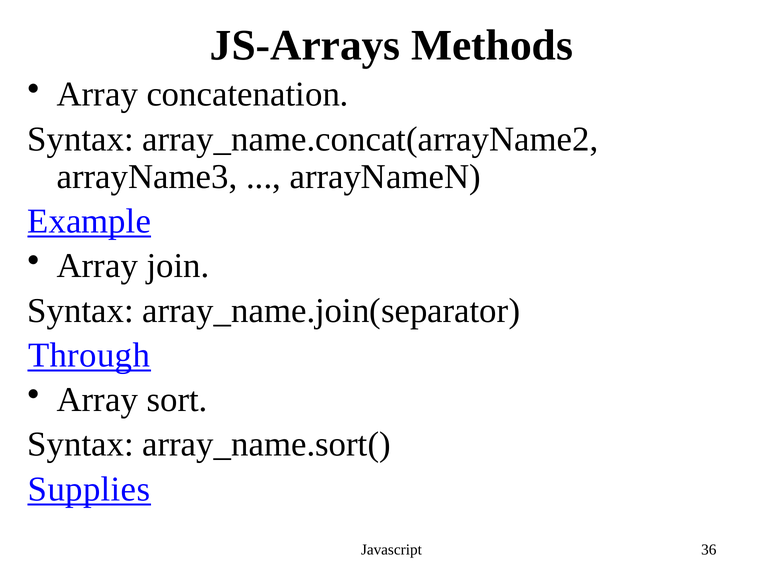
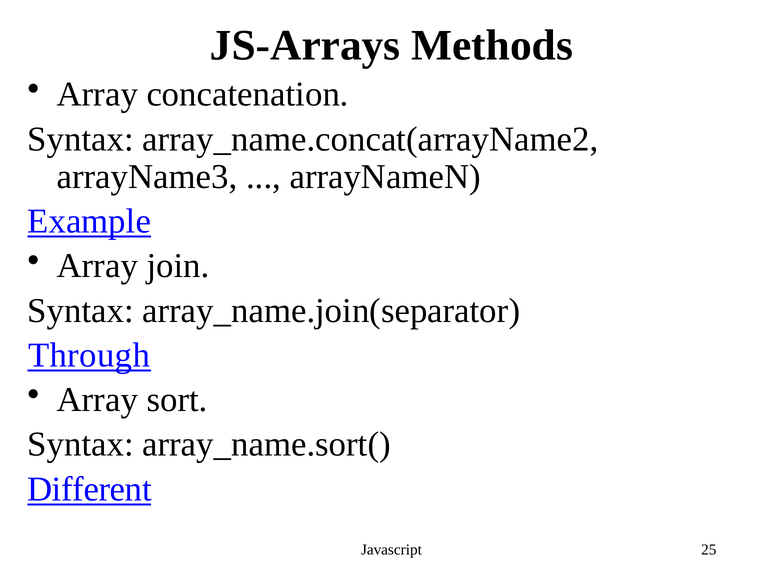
Supplies: Supplies -> Different (89, 488)
36: 36 -> 25 (709, 549)
